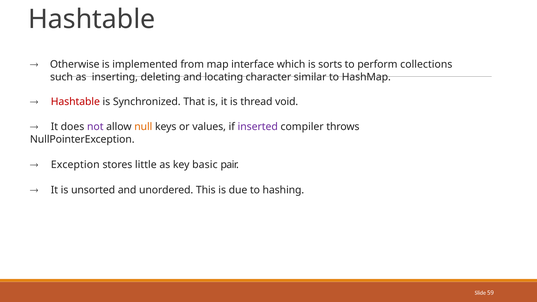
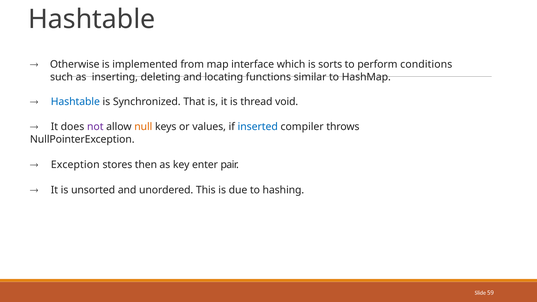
collections: collections -> conditions (426, 64)
character: character -> functions (268, 77)
Hashtable colour: red -> blue (75, 102)
inserted colour: purple -> blue (258, 127)
little: little -> then (146, 165)
basic: basic -> enter (205, 165)
